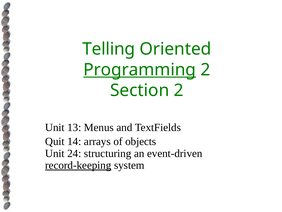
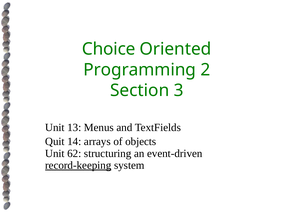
Telling: Telling -> Choice (109, 49)
Programming underline: present -> none (140, 70)
Section 2: 2 -> 3 (179, 90)
24: 24 -> 62 (74, 153)
